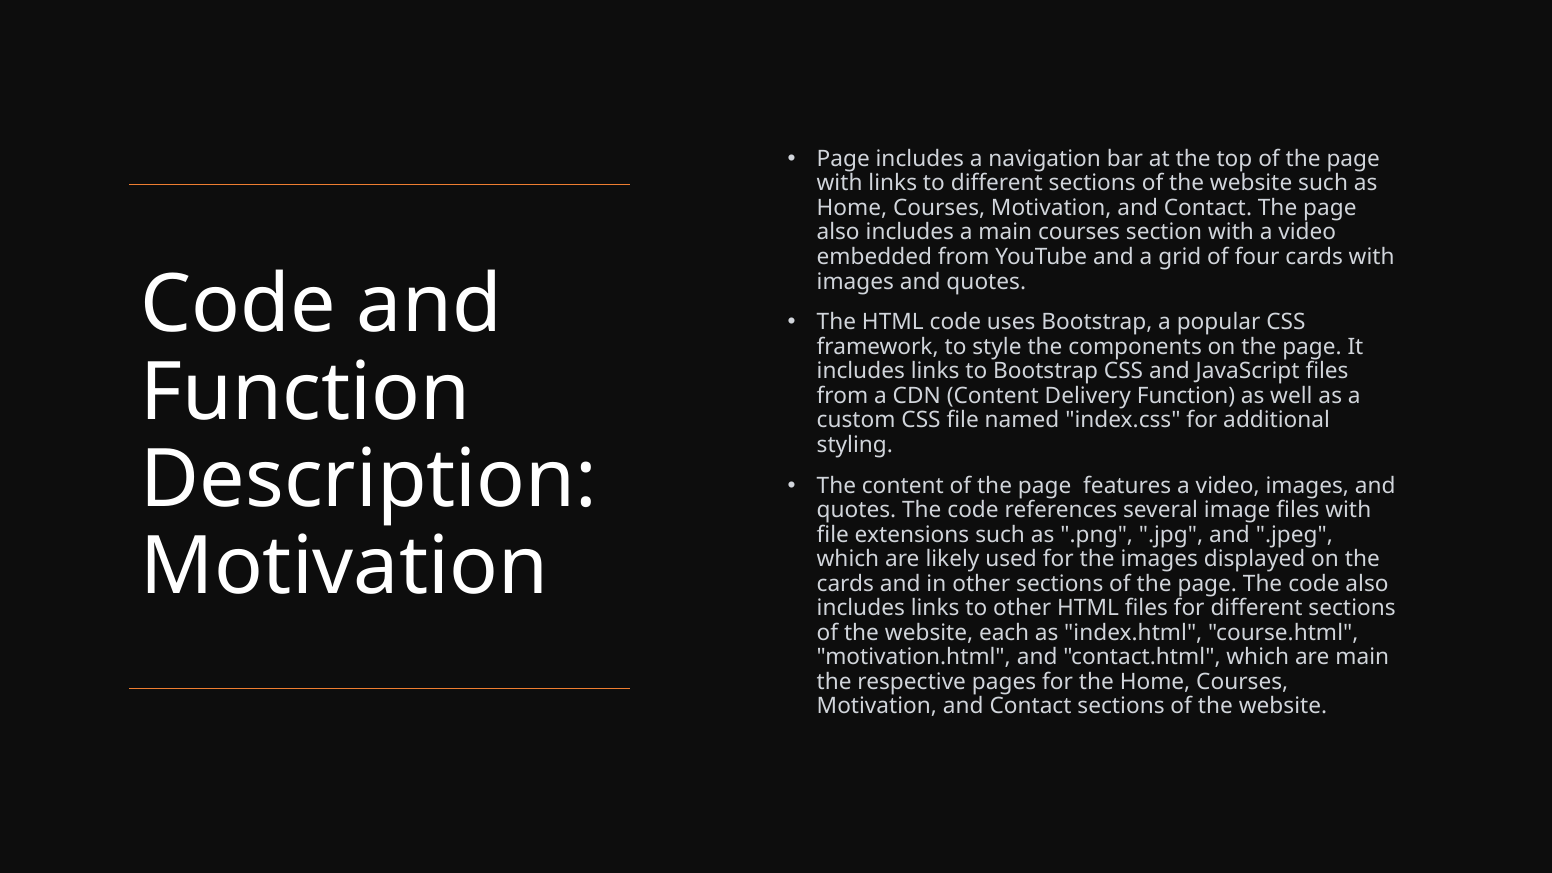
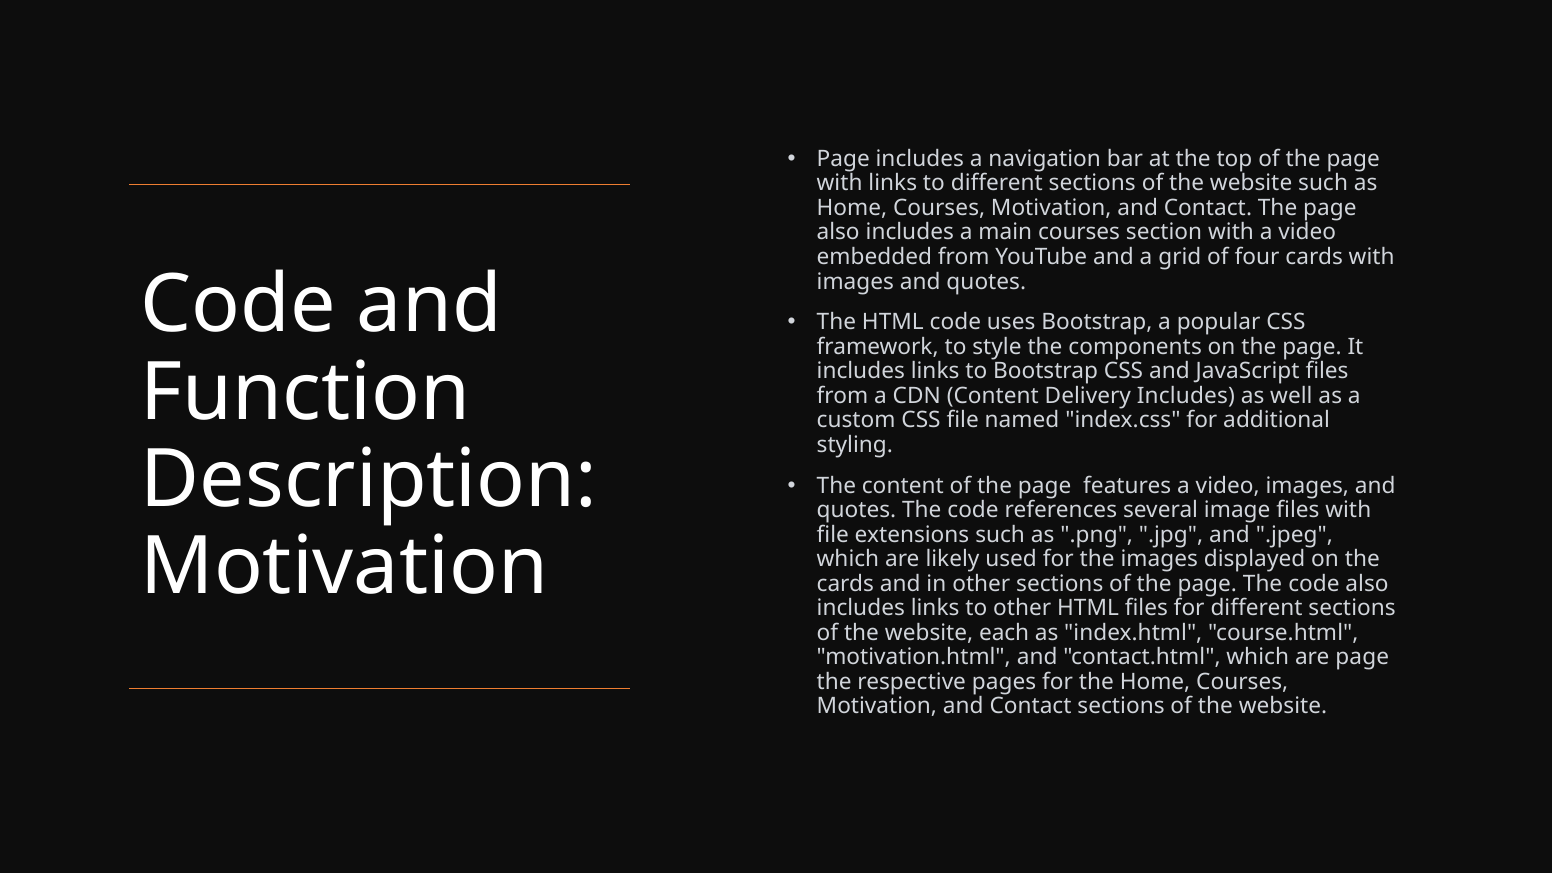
Delivery Function: Function -> Includes (1186, 396)
are main: main -> page (1362, 657)
